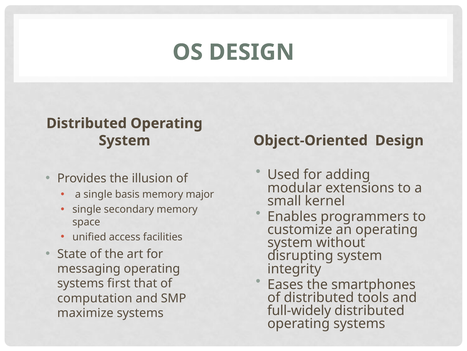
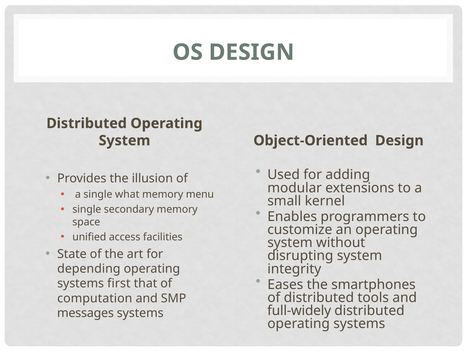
basis: basis -> what (127, 194)
major: major -> menu (200, 194)
messaging: messaging -> depending (89, 268)
maximize: maximize -> messages (85, 313)
